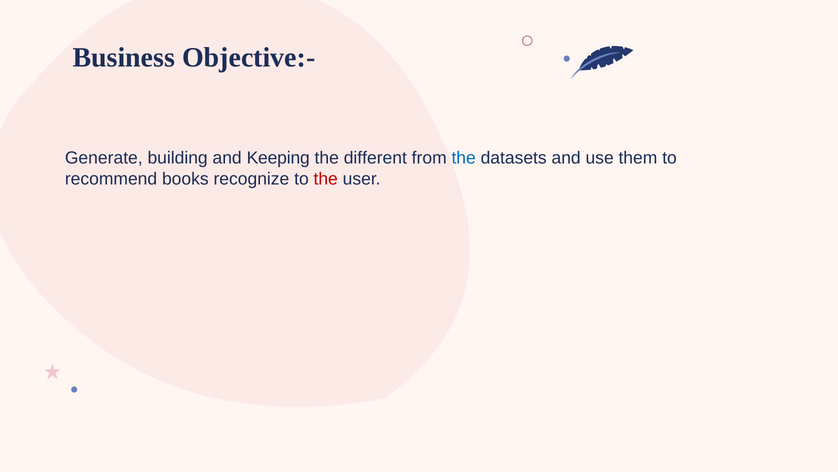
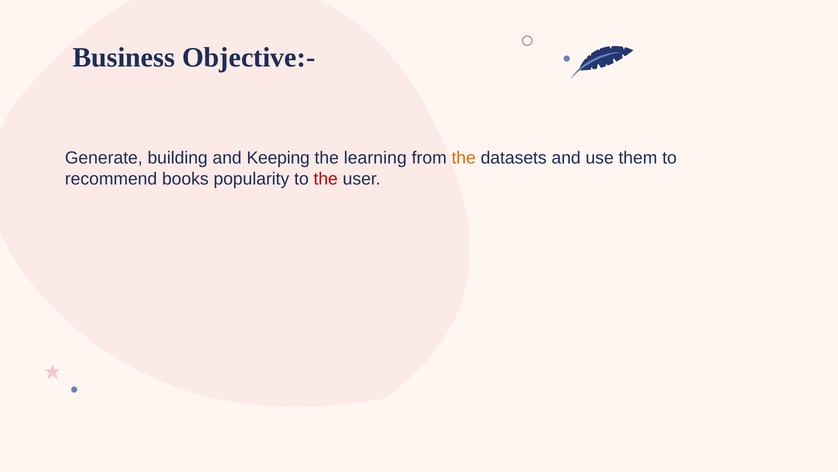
different: different -> learning (375, 158)
the colour: blue -> orange (464, 158)
recognize: recognize -> popularity (251, 179)
